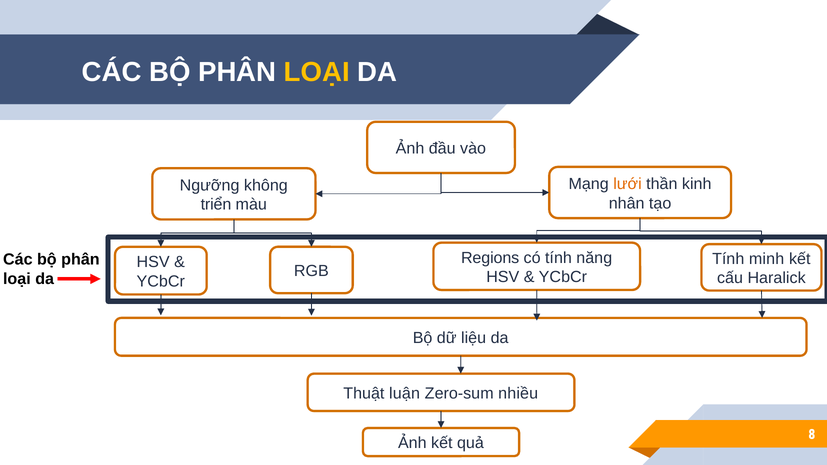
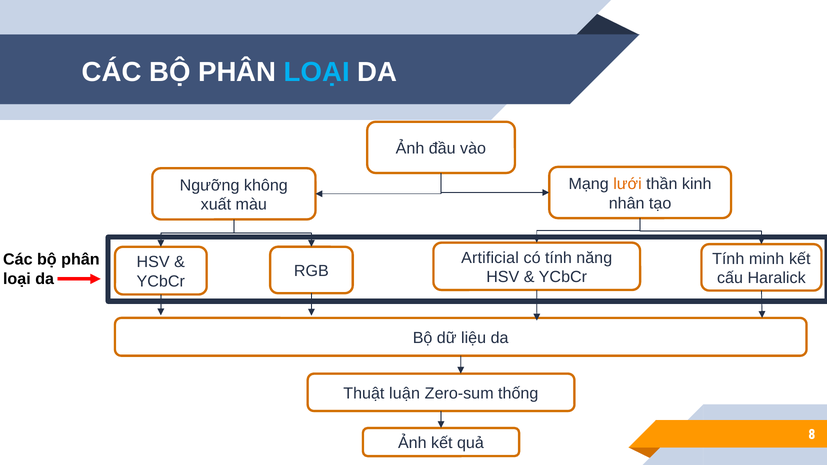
LOẠI colour: yellow -> light blue (317, 72)
triển: triển -> xuất (216, 205)
Regions: Regions -> Artificial (490, 258)
nhiều: nhiều -> thống (518, 394)
